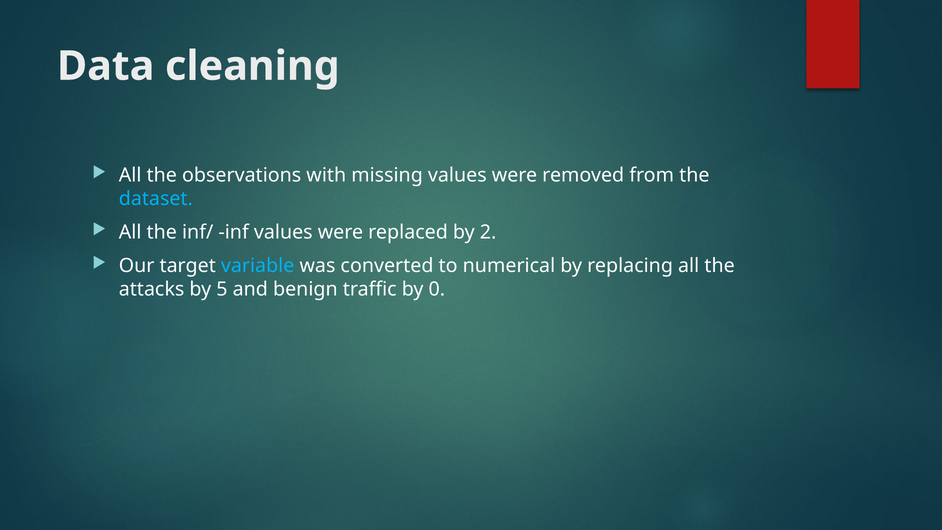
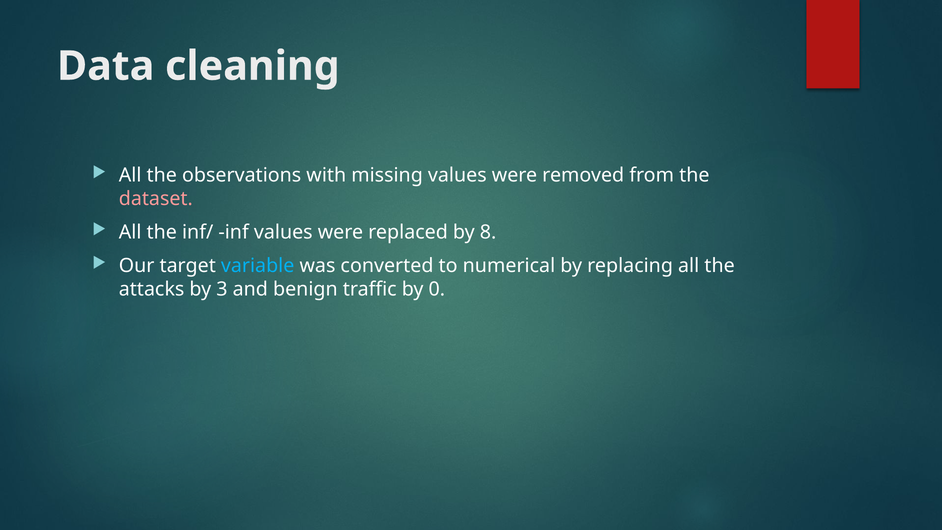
dataset colour: light blue -> pink (156, 199)
2: 2 -> 8 (488, 232)
5: 5 -> 3 (222, 289)
